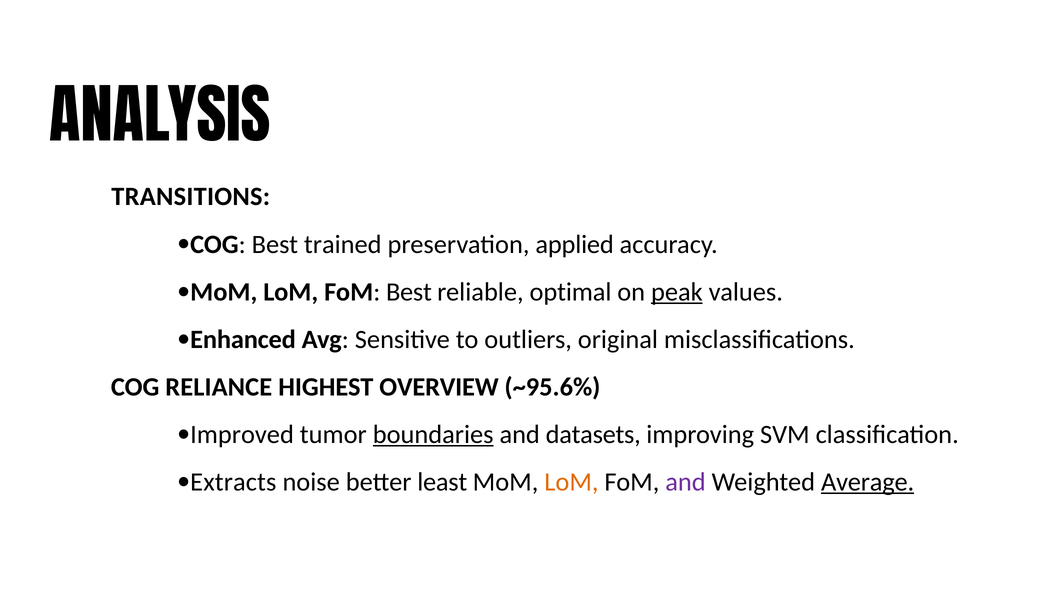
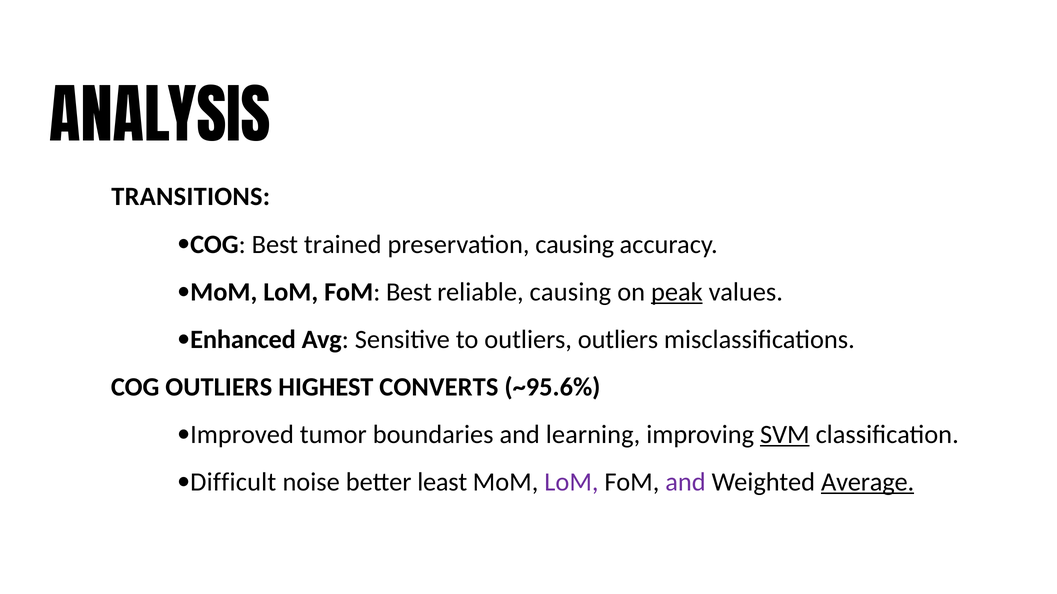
preservation applied: applied -> causing (575, 245)
reliable optimal: optimal -> causing (570, 292)
outliers original: original -> outliers (618, 340)
COG RELIANCE: RELIANCE -> OUTLIERS (219, 387)
OVERVIEW: OVERVIEW -> CONVERTS (439, 387)
boundaries underline: present -> none (433, 435)
datasets: datasets -> learning (593, 435)
SVM underline: none -> present (785, 435)
Extracts: Extracts -> Difficult (233, 482)
LoM colour: orange -> purple (571, 482)
